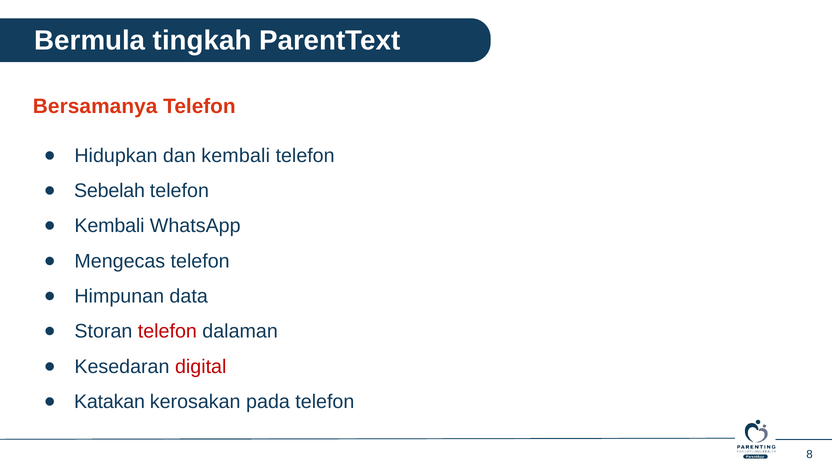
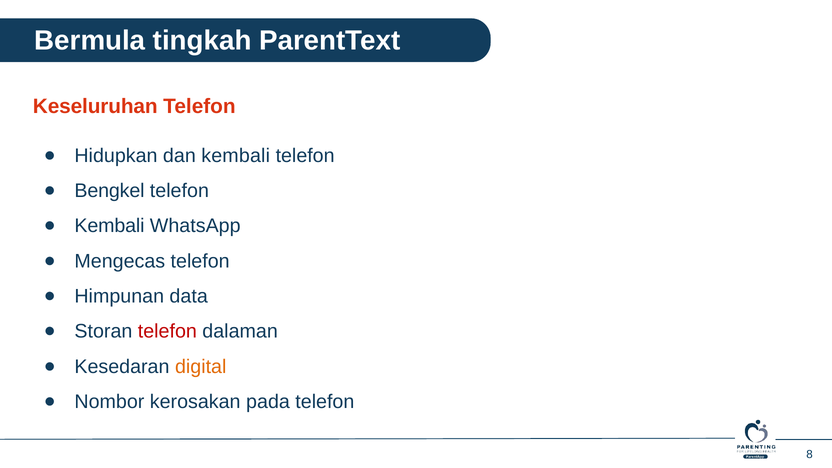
Bersamanya: Bersamanya -> Keseluruhan (95, 107)
Sebelah: Sebelah -> Bengkel (110, 191)
digital colour: red -> orange (201, 367)
Katakan: Katakan -> Nombor (109, 402)
